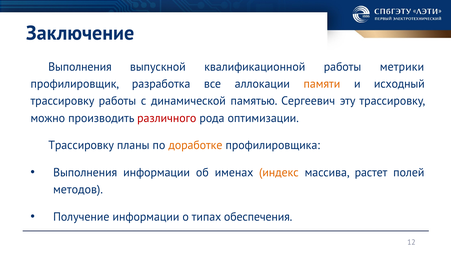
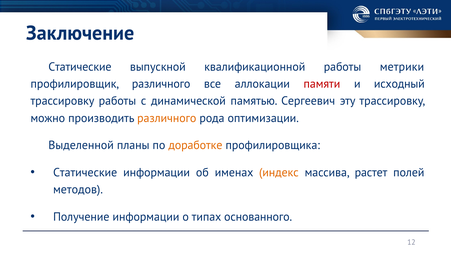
Выполнения: Выполнения -> Статические (80, 67)
профилировщик разработка: разработка -> различного (161, 84)
памяти colour: orange -> red (322, 84)
различного colour: red -> orange (167, 118)
Трассировку: Трассировку -> Выделенной (81, 145)
Выполнения: Выполнения -> Статические (85, 172)
обеспечения: обеспечения -> основанного (258, 217)
